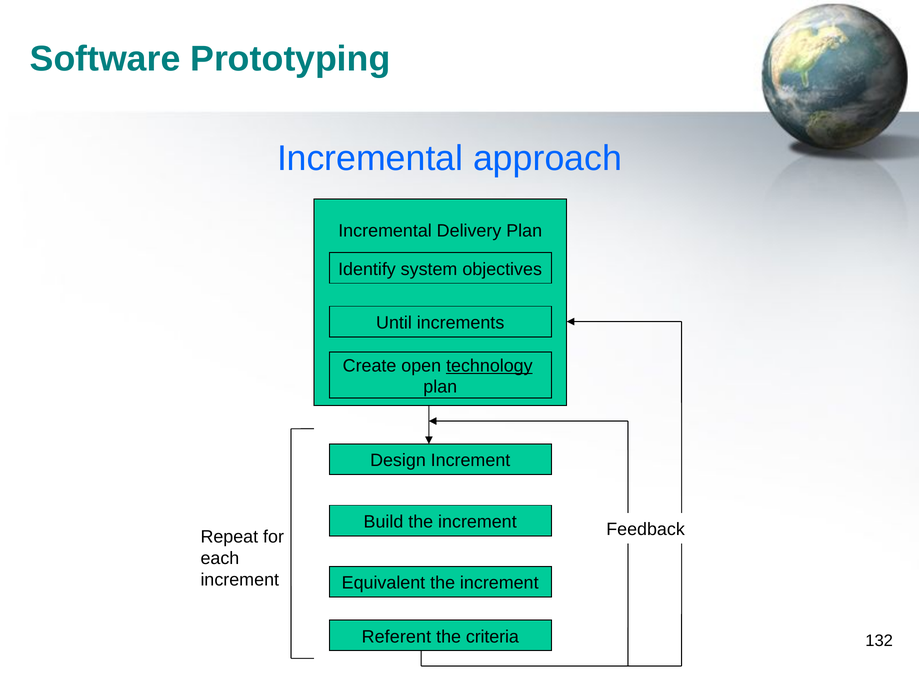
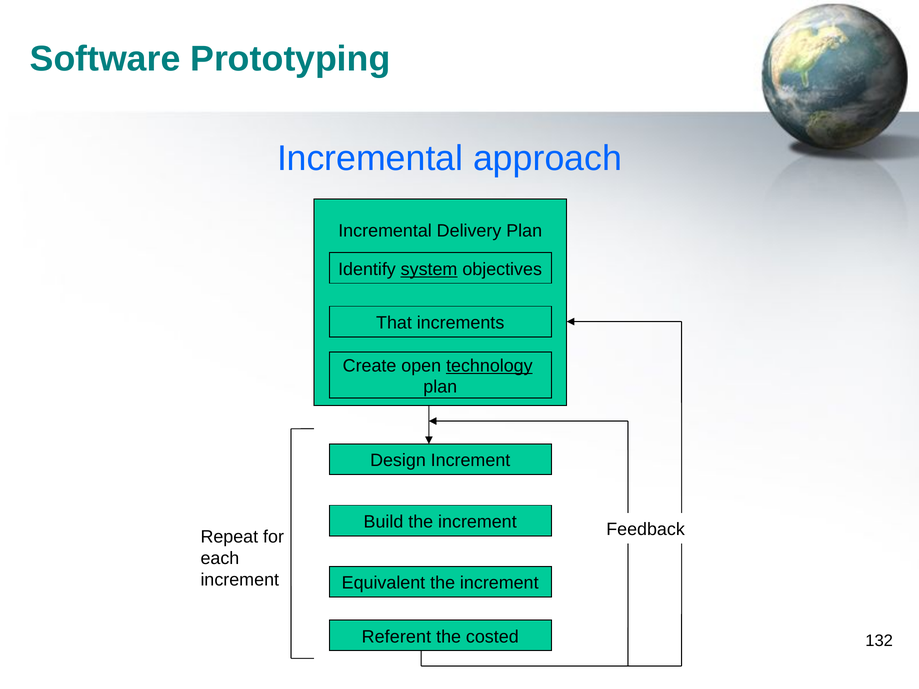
system underline: none -> present (429, 269)
Until: Until -> That (394, 323)
criteria: criteria -> costed (492, 637)
